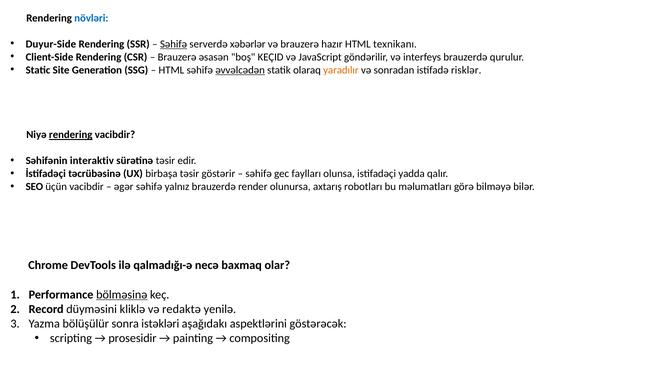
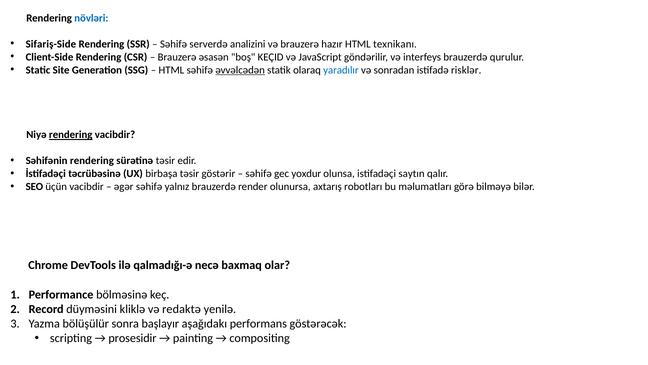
Duyur-Side: Duyur-Side -> Sifariş-Side (51, 44)
Səhifə underline: present -> none (174, 44)
xəbərlər: xəbərlər -> analizini (248, 44)
yaradılır colour: orange -> blue (341, 70)
Səhifənin interaktiv: interaktiv -> rendering (92, 161)
faylları: faylları -> yoxdur (306, 174)
yadda: yadda -> saytın (412, 174)
bölməsinə underline: present -> none (122, 294)
istəkləri: istəkləri -> başlayır (160, 323)
aspektlərini: aspektlərini -> performans (258, 323)
